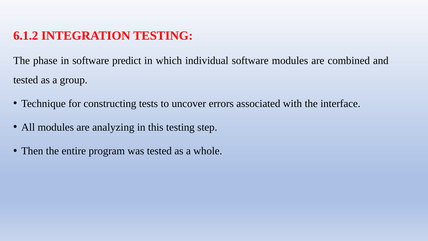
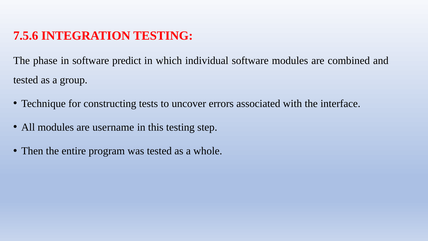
6.1.2: 6.1.2 -> 7.5.6 (26, 36)
analyzing: analyzing -> username (113, 127)
